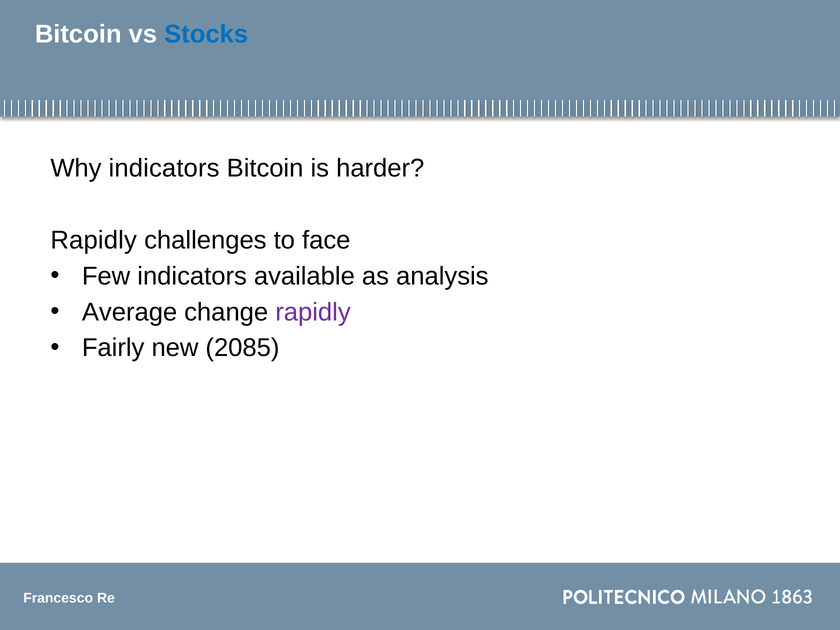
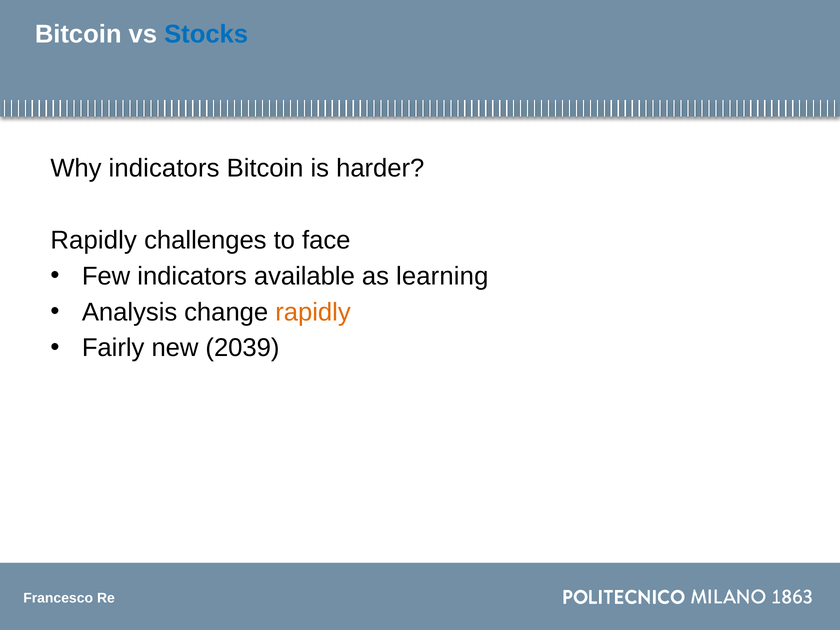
analysis: analysis -> learning (442, 276)
Average: Average -> Analysis (130, 312)
rapidly colour: purple -> orange (313, 312)
2085: 2085 -> 2039 (242, 348)
